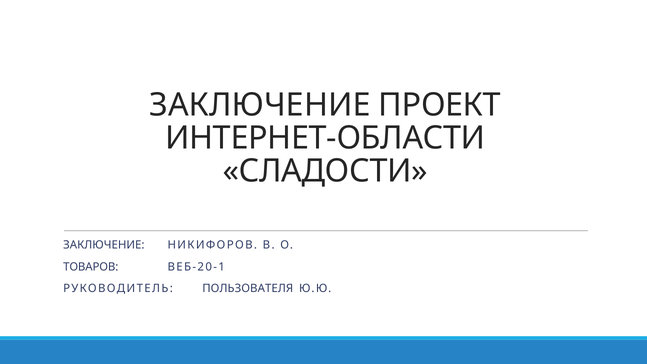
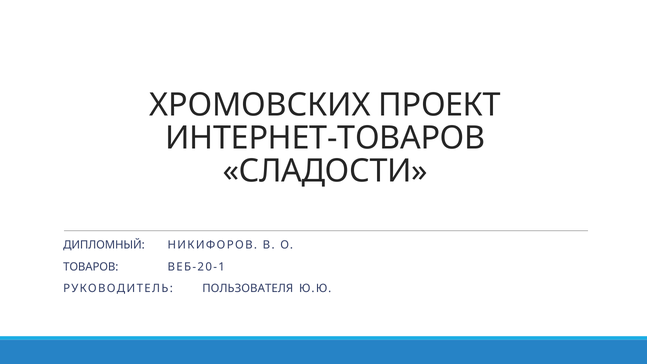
ЗАКЛЮЧЕНИЕ: ЗАКЛЮЧЕНИЕ -> ХРОМОВСКИХ (260, 105)
ИНТЕРНЕТ-ОБЛАСТИ: ИНТЕРНЕТ-ОБЛАСТИ -> ИНТЕРНЕТ-ТОВАРОВ (325, 138)
ЗАКЛЮЧЕНИЕ: ЗАКЛЮЧЕНИЕ -> ДИПЛОМНЫЙ (104, 245)
